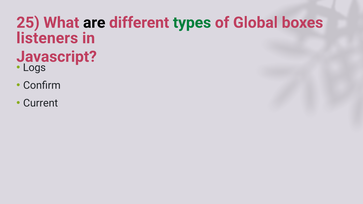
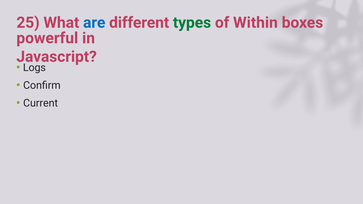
are colour: black -> blue (94, 23)
Global: Global -> Within (255, 23)
listeners: listeners -> powerful (47, 38)
